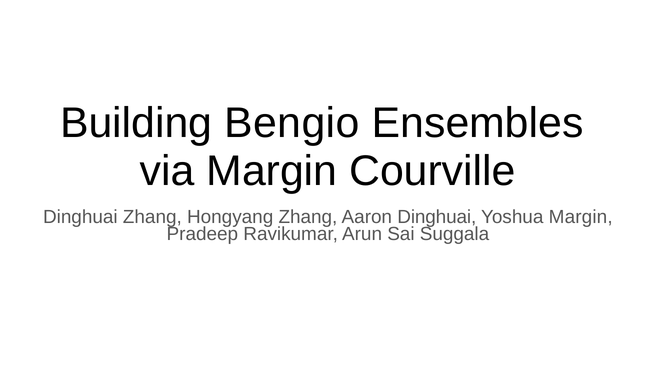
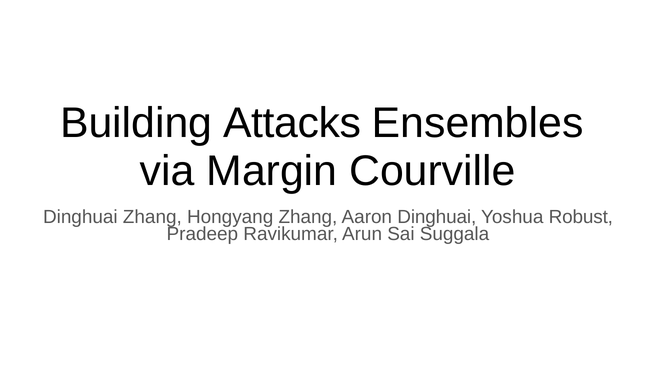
Bengio: Bengio -> Attacks (292, 123)
Yoshua Margin: Margin -> Robust (581, 217)
